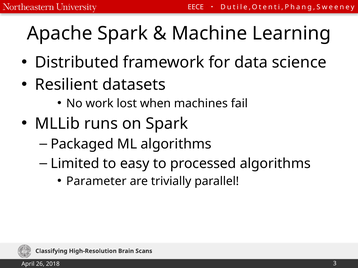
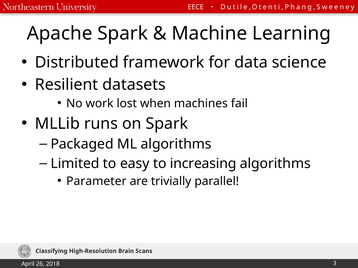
processed: processed -> increasing (203, 164)
